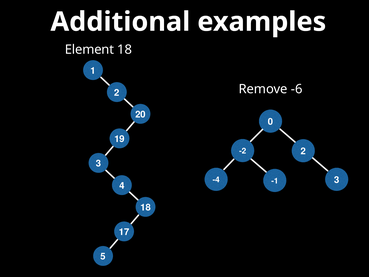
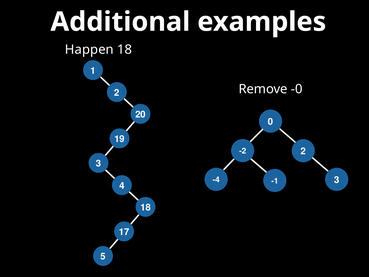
Element: Element -> Happen (89, 50)
-6: -6 -> -0 (297, 89)
